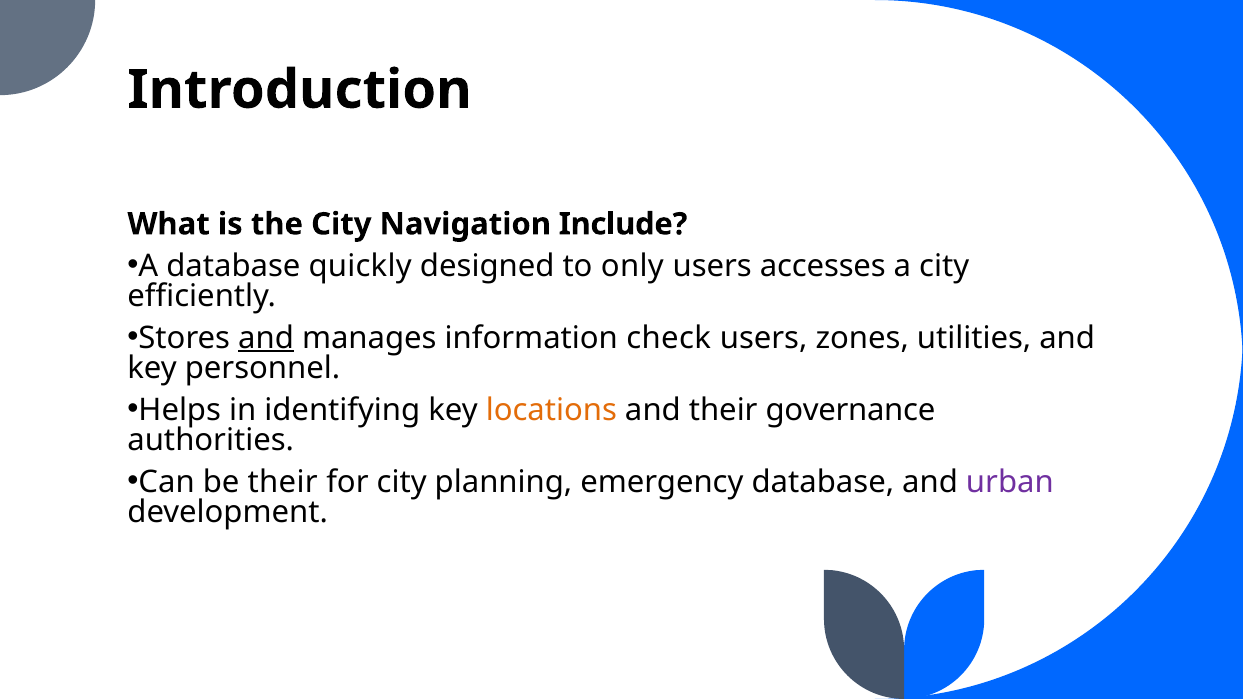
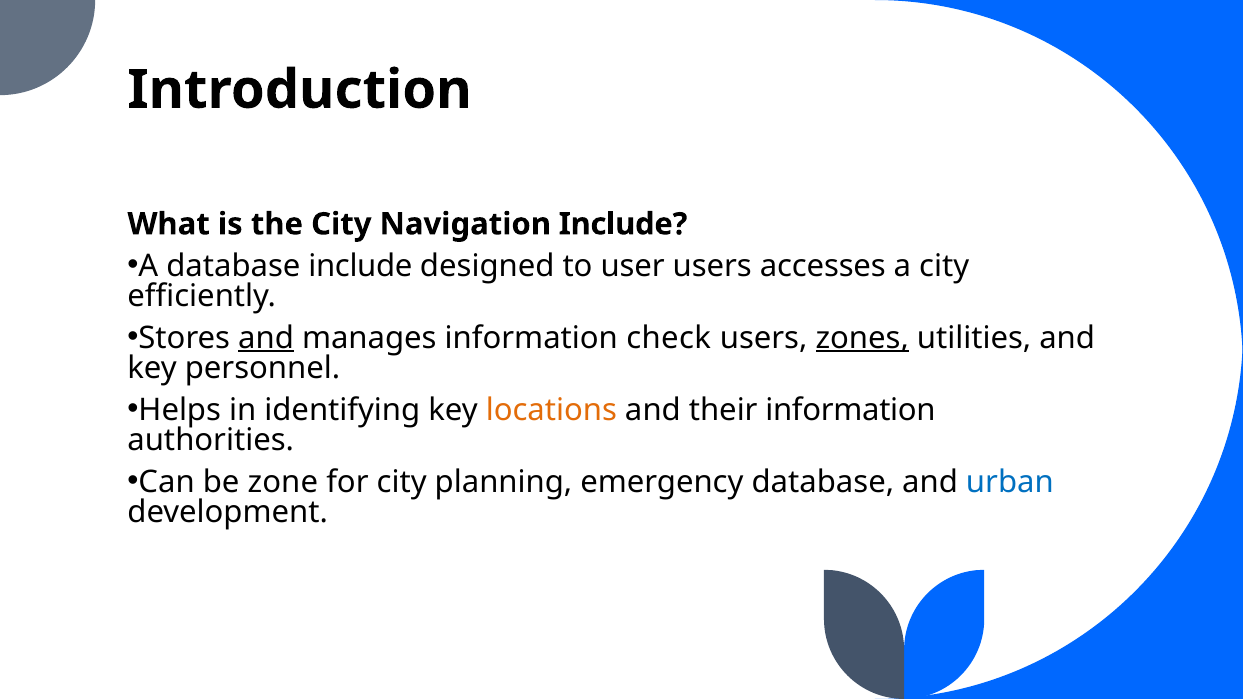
database quickly: quickly -> include (360, 266)
only: only -> user (633, 266)
zones underline: none -> present (862, 338)
their governance: governance -> information (850, 410)
be their: their -> zone (283, 482)
urban colour: purple -> blue (1010, 482)
